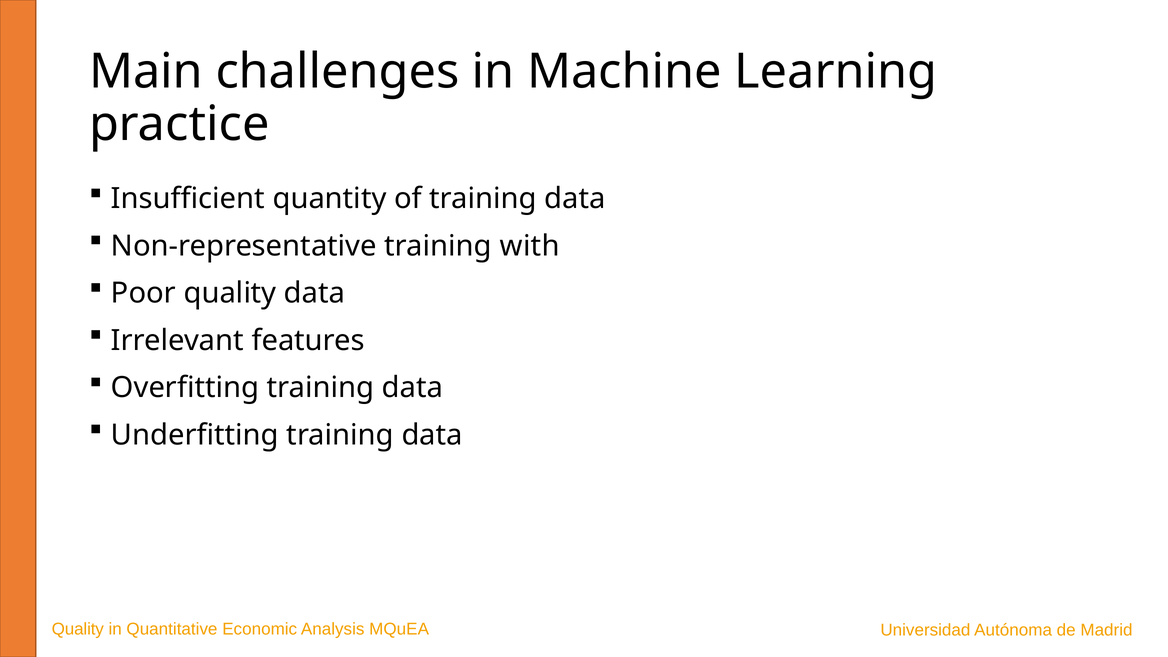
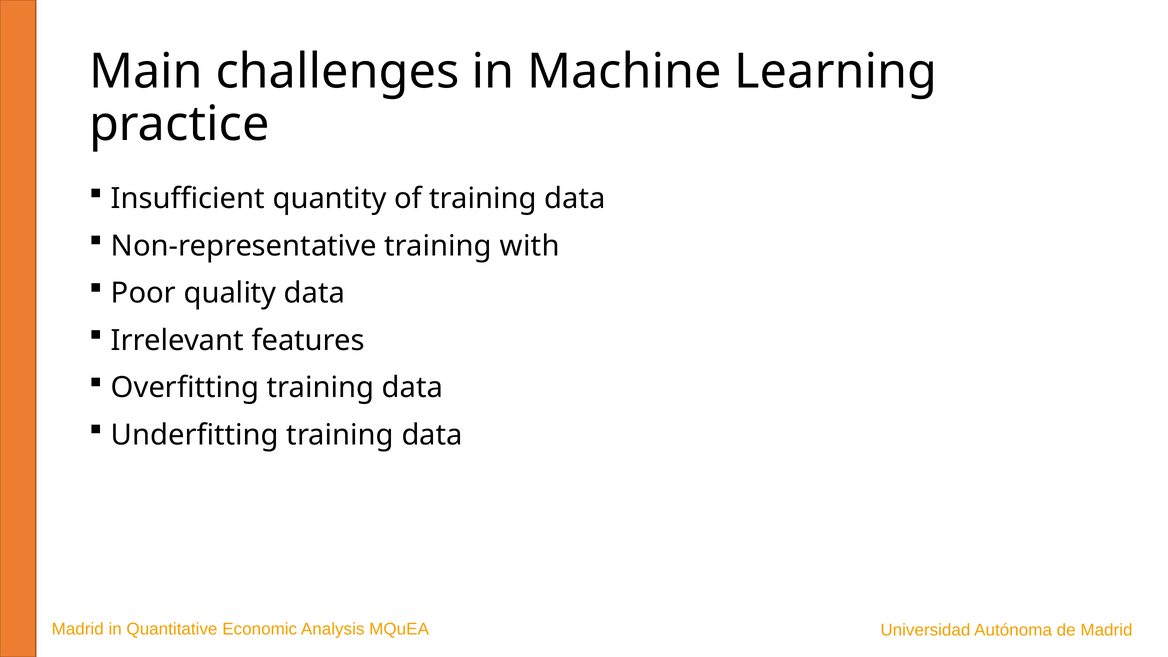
Quality: Quality -> Madrid (78, 629)
